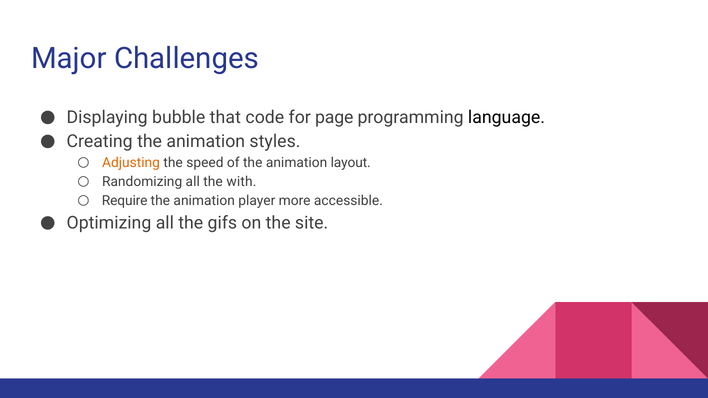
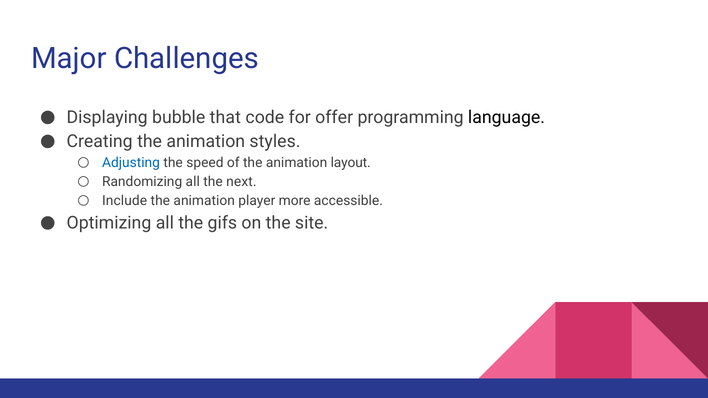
page: page -> offer (334, 117)
Adjusting colour: orange -> blue (131, 163)
with: with -> next (241, 182)
Require: Require -> Include (125, 201)
